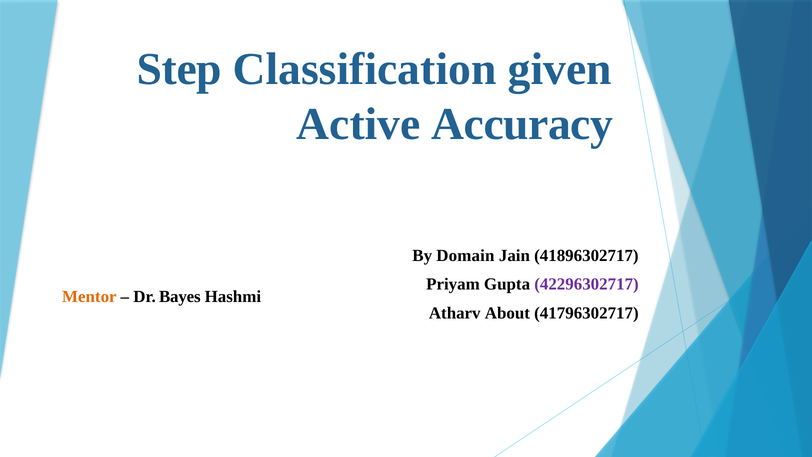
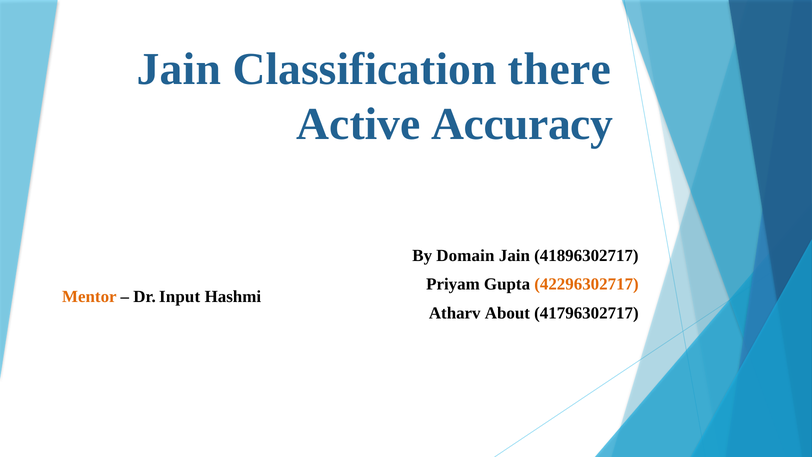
Step: Step -> Jain (179, 69)
given: given -> there (560, 69)
42296302717 colour: purple -> orange (587, 284)
Bayes: Bayes -> Input (180, 296)
